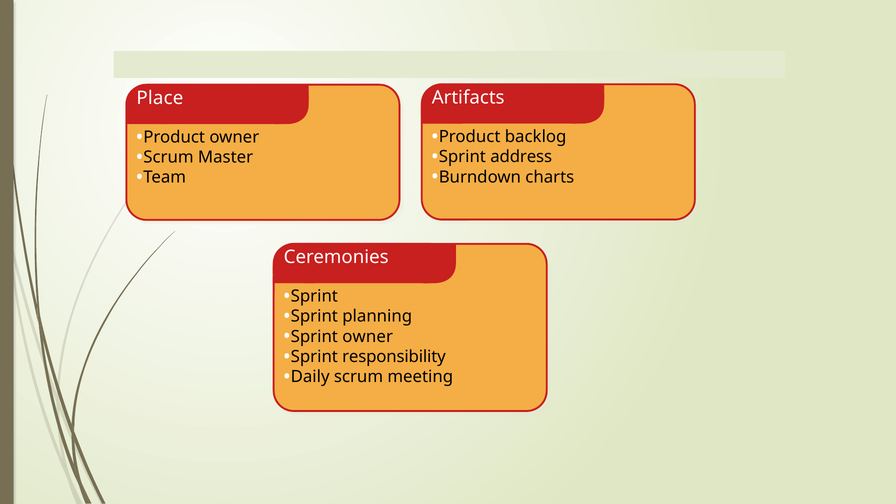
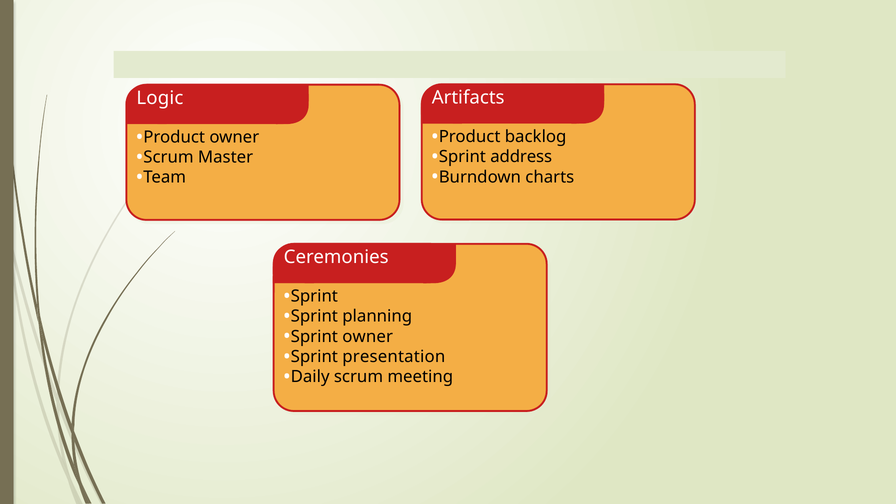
Place: Place -> Logic (160, 98)
responsibility: responsibility -> presentation (394, 357)
